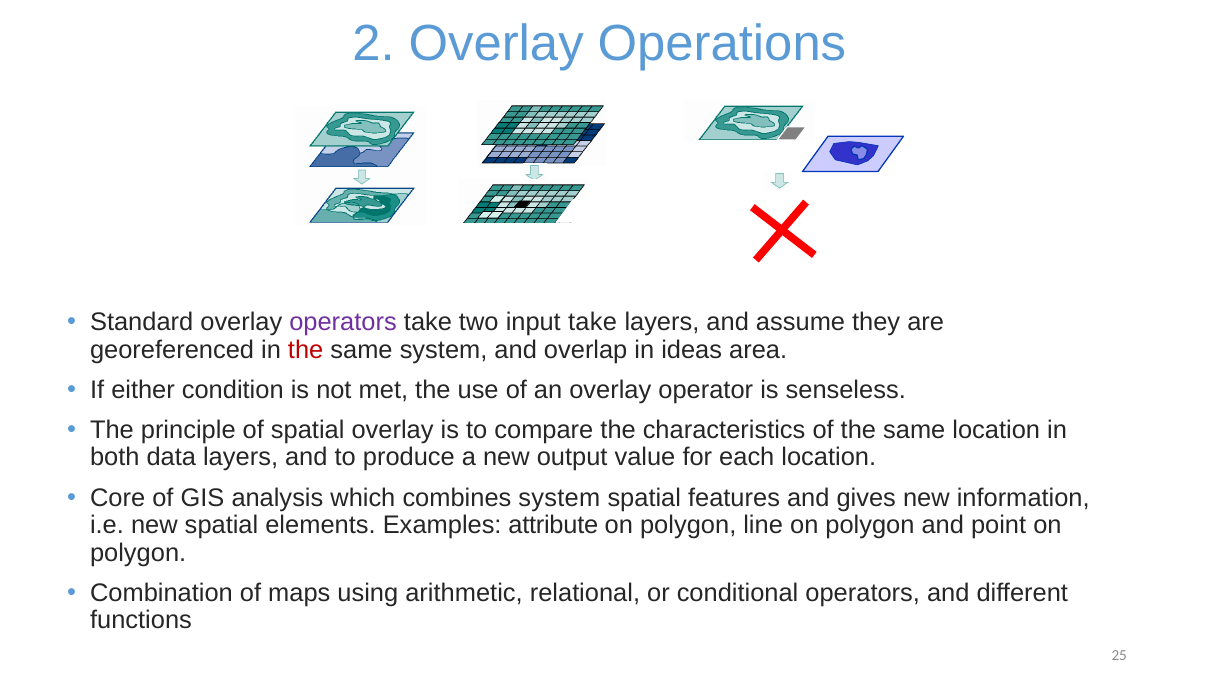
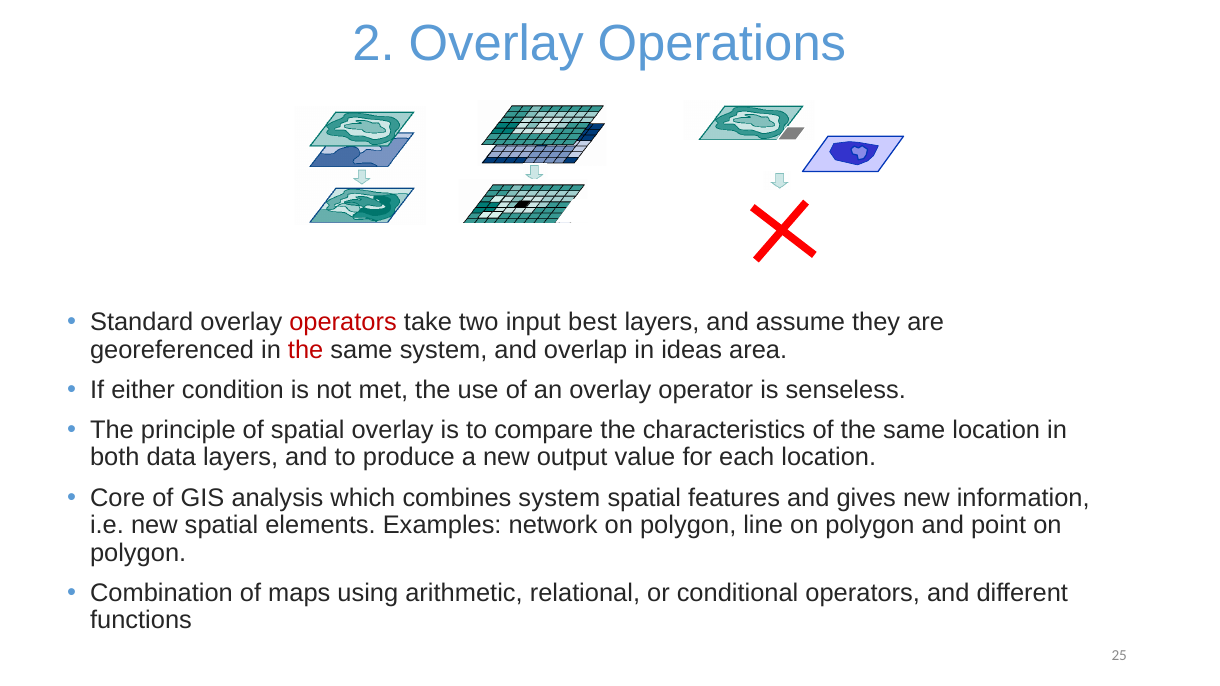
operators colour: purple -> red (343, 322)
input take: take -> best (593, 322)
attribute: attribute -> network (553, 525)
